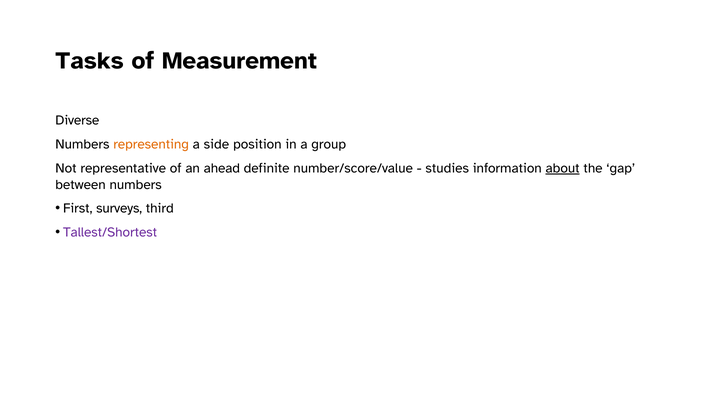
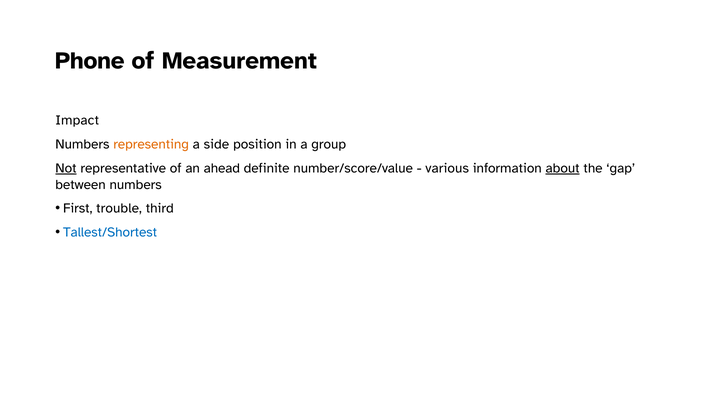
Tasks: Tasks -> Phone (90, 61)
Diverse: Diverse -> Impact (77, 121)
Not underline: none -> present (66, 168)
studies: studies -> various (447, 168)
surveys: surveys -> trouble (119, 209)
Tallest/Shortest colour: purple -> blue (110, 232)
